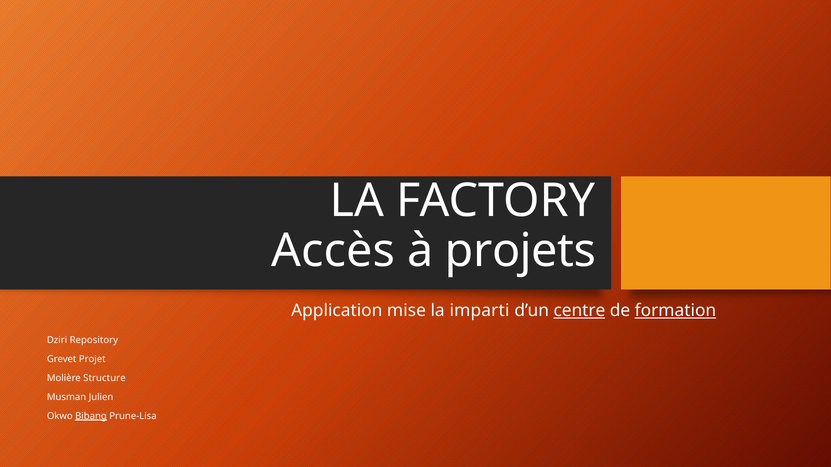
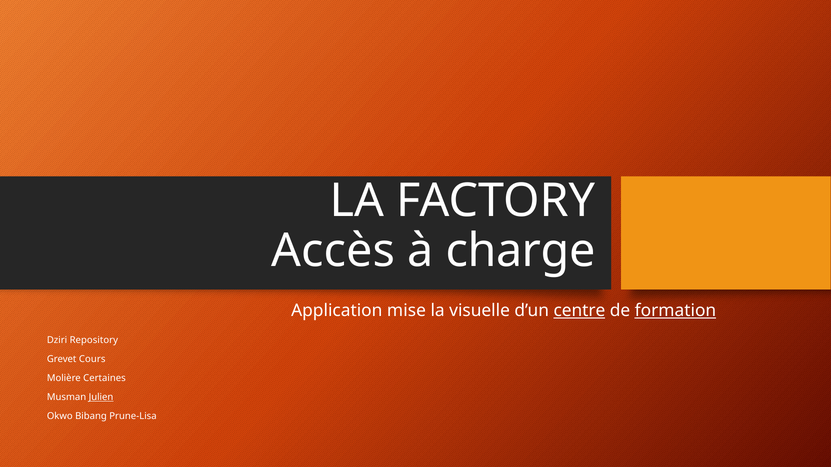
projets: projets -> charge (521, 251)
imparti: imparti -> visuelle (480, 311)
Projet: Projet -> Cours (92, 359)
Structure: Structure -> Certaines (104, 378)
Julien underline: none -> present (101, 397)
Bibang underline: present -> none (91, 416)
